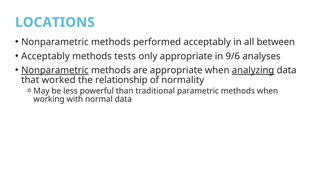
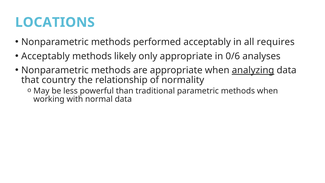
between: between -> requires (276, 42)
tests: tests -> likely (125, 56)
9/6: 9/6 -> 0/6 (233, 56)
Nonparametric underline: present -> none (55, 70)
worked: worked -> country (59, 80)
